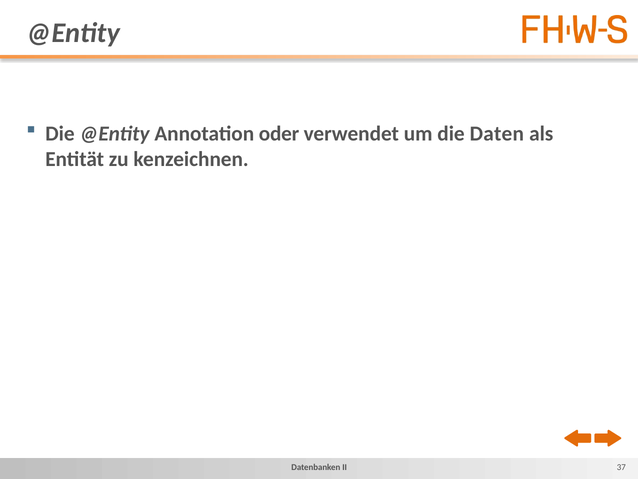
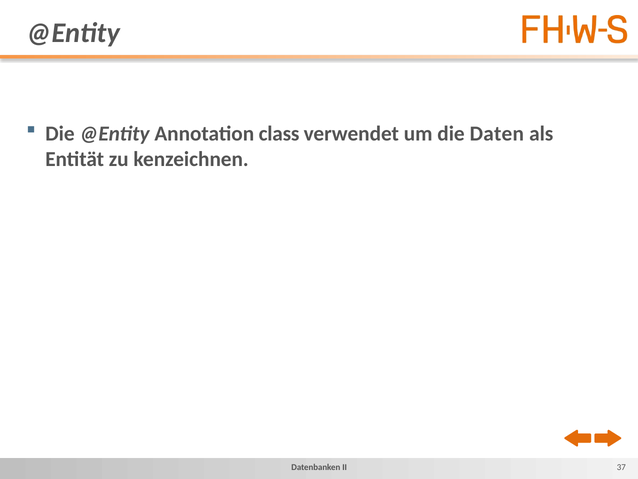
oder: oder -> class (279, 133)
